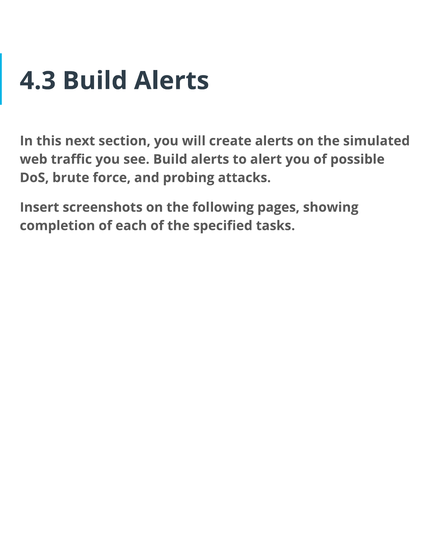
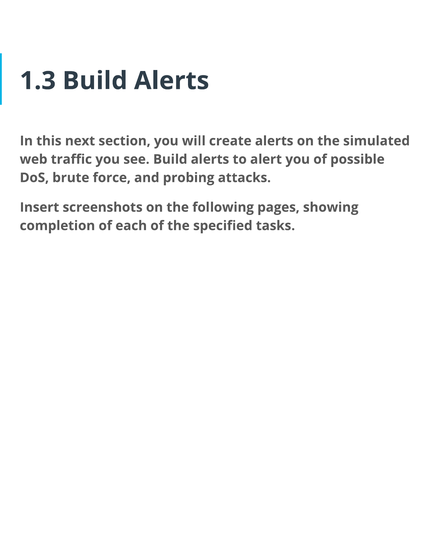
4.3: 4.3 -> 1.3 (38, 81)
